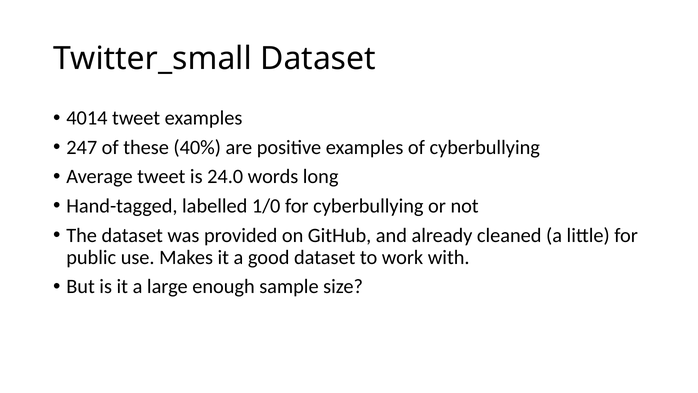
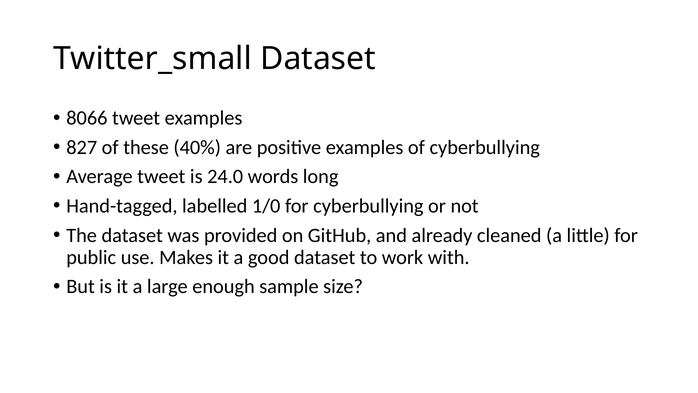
4014: 4014 -> 8066 (87, 118)
247: 247 -> 827 (82, 147)
